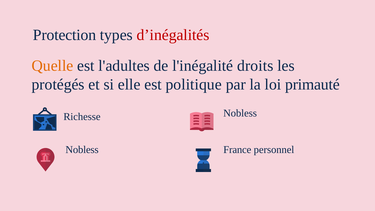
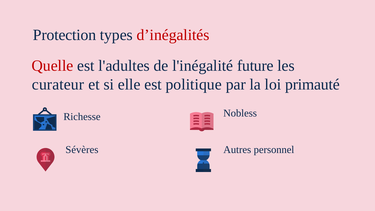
Quelle colour: orange -> red (52, 66)
droits: droits -> future (255, 66)
protégés: protégés -> curateur (58, 84)
Nobless: Nobless -> Sévères (82, 150)
France: France -> Autres (237, 150)
